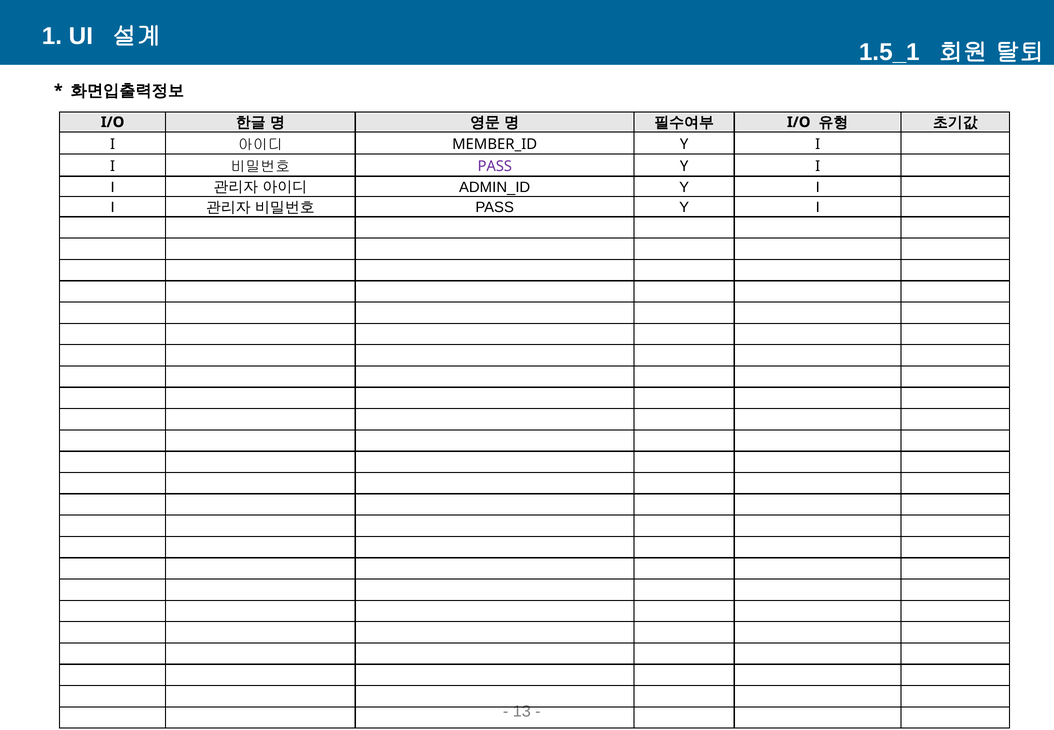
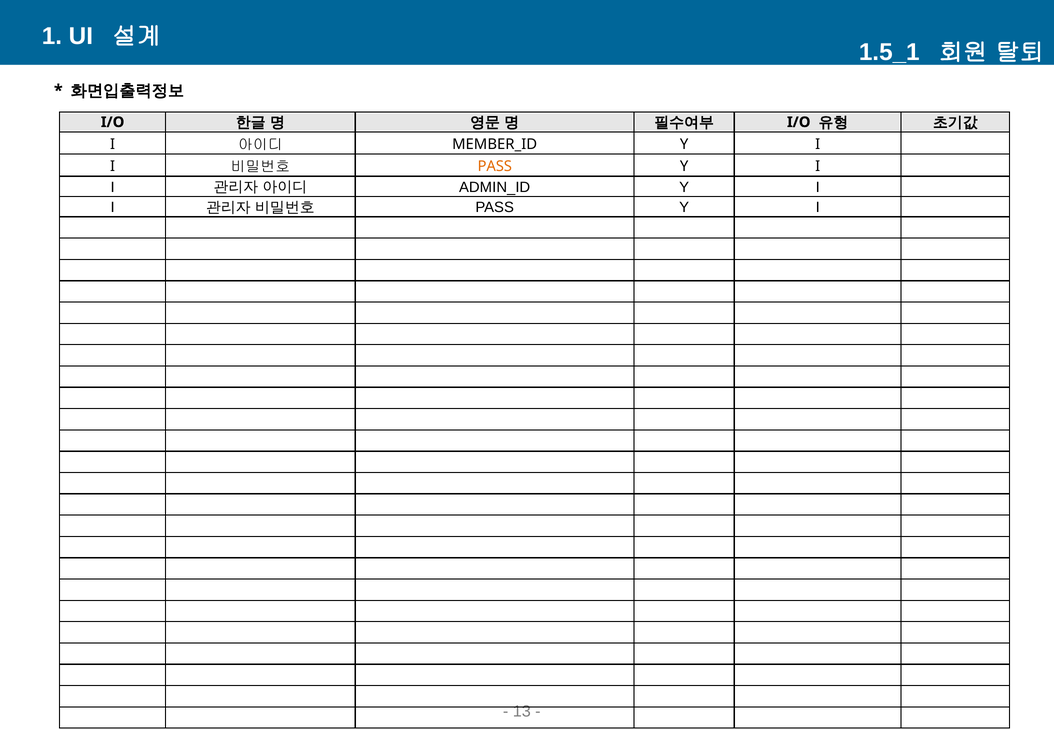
PASS colour: purple -> orange (495, 166)
